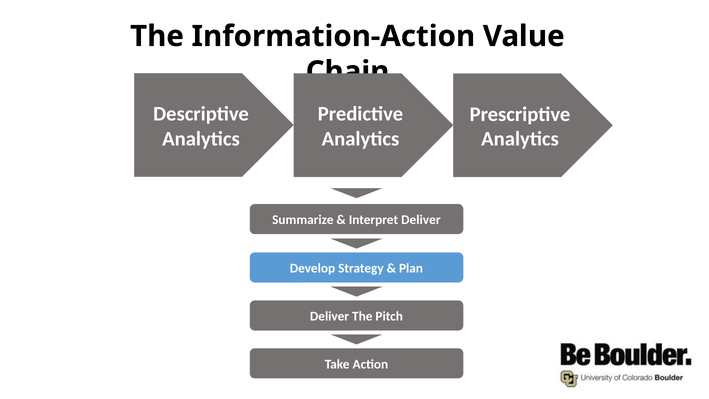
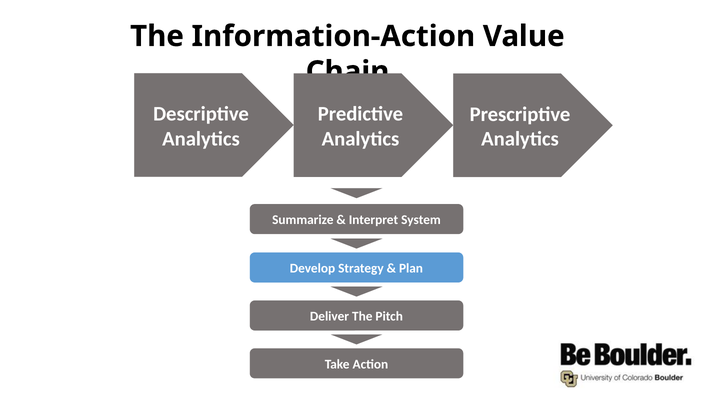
Interpret Deliver: Deliver -> System (421, 220)
